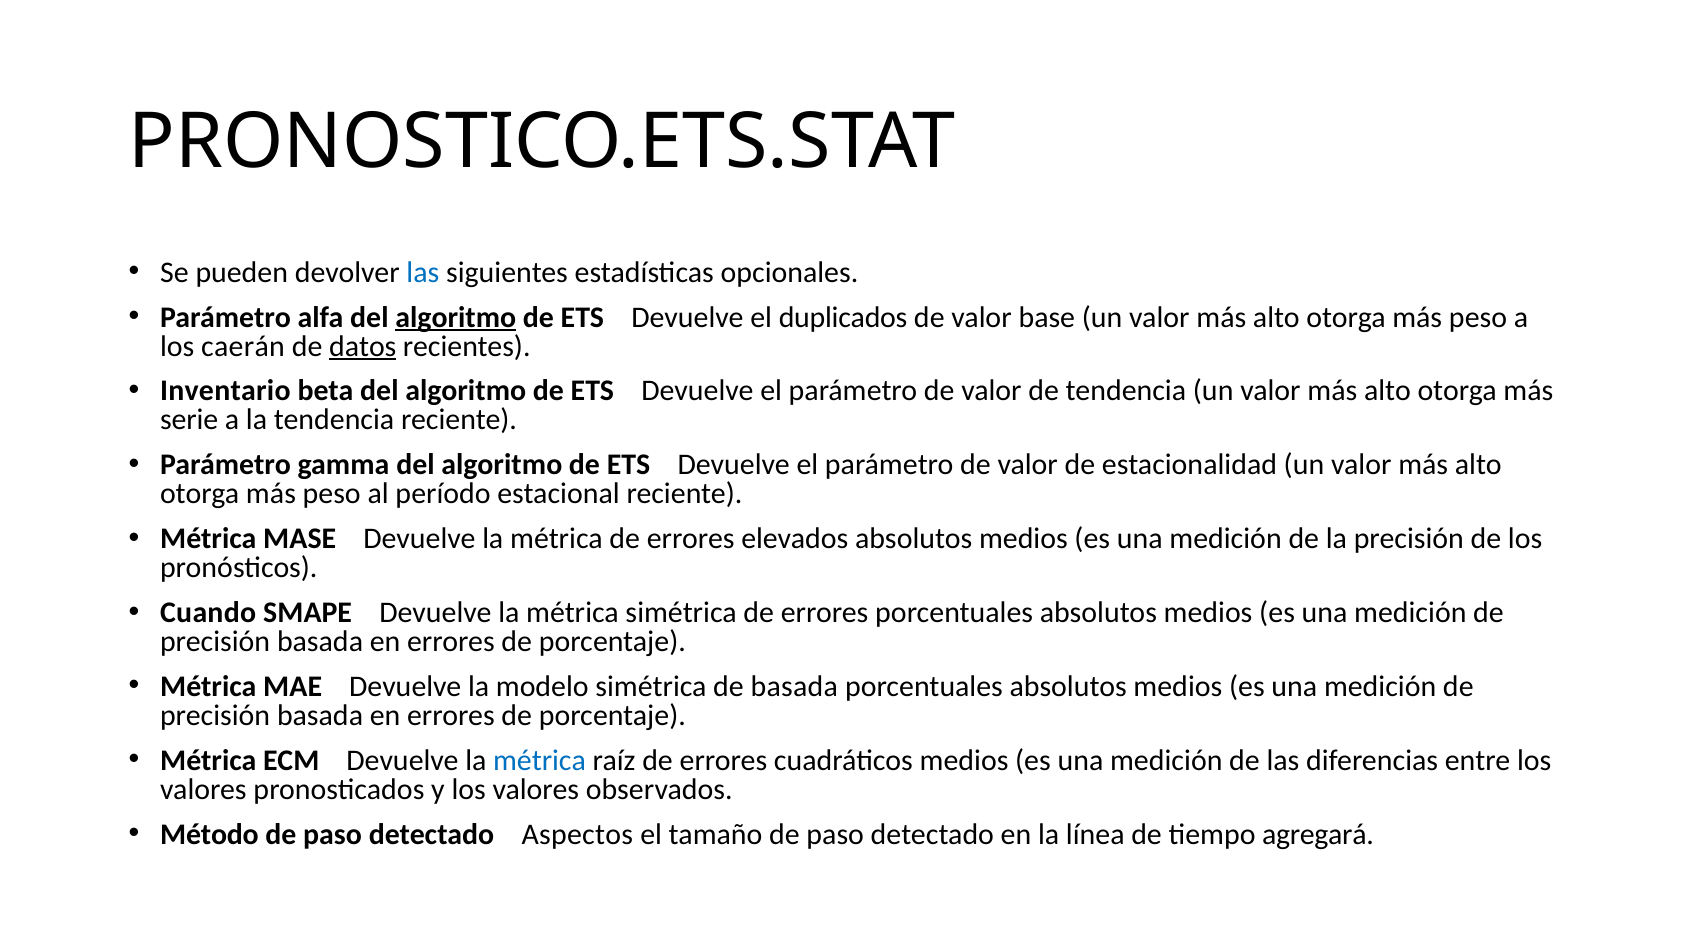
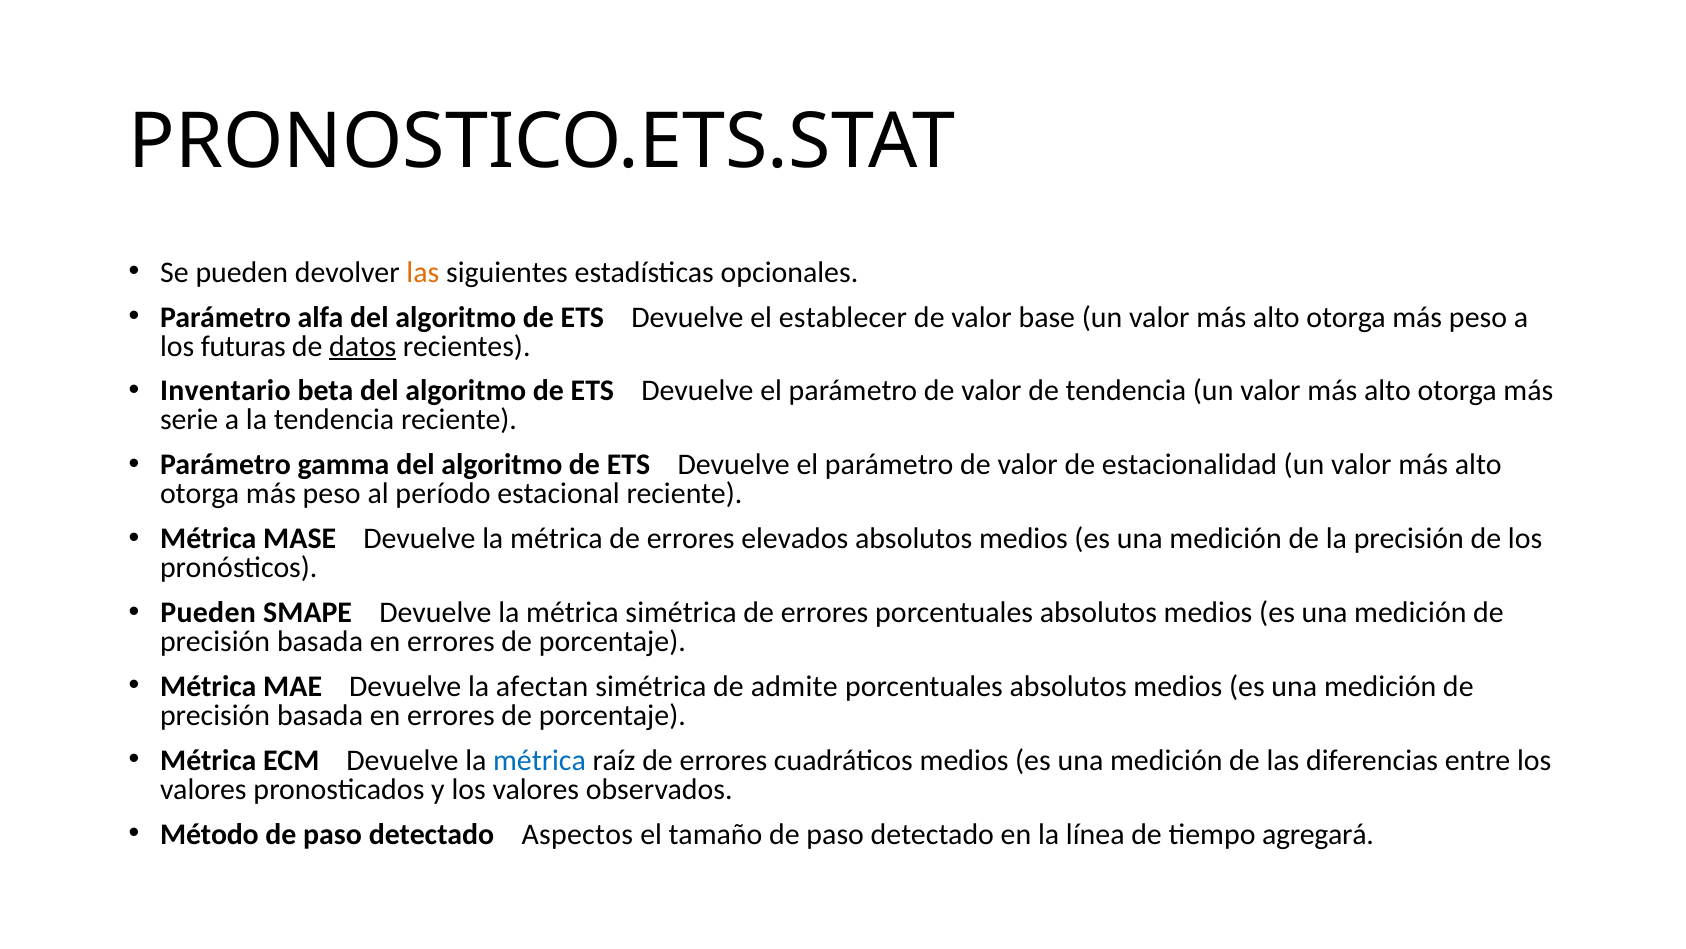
las colour: blue -> orange (423, 272)
algoritmo underline: present -> none (456, 317)
duplicados: duplicados -> establecer (843, 317)
caerán: caerán -> futuras (243, 346)
Cuando: Cuando -> Pueden (208, 612)
modelo: modelo -> afectan (542, 686)
de basada: basada -> admite (794, 686)
